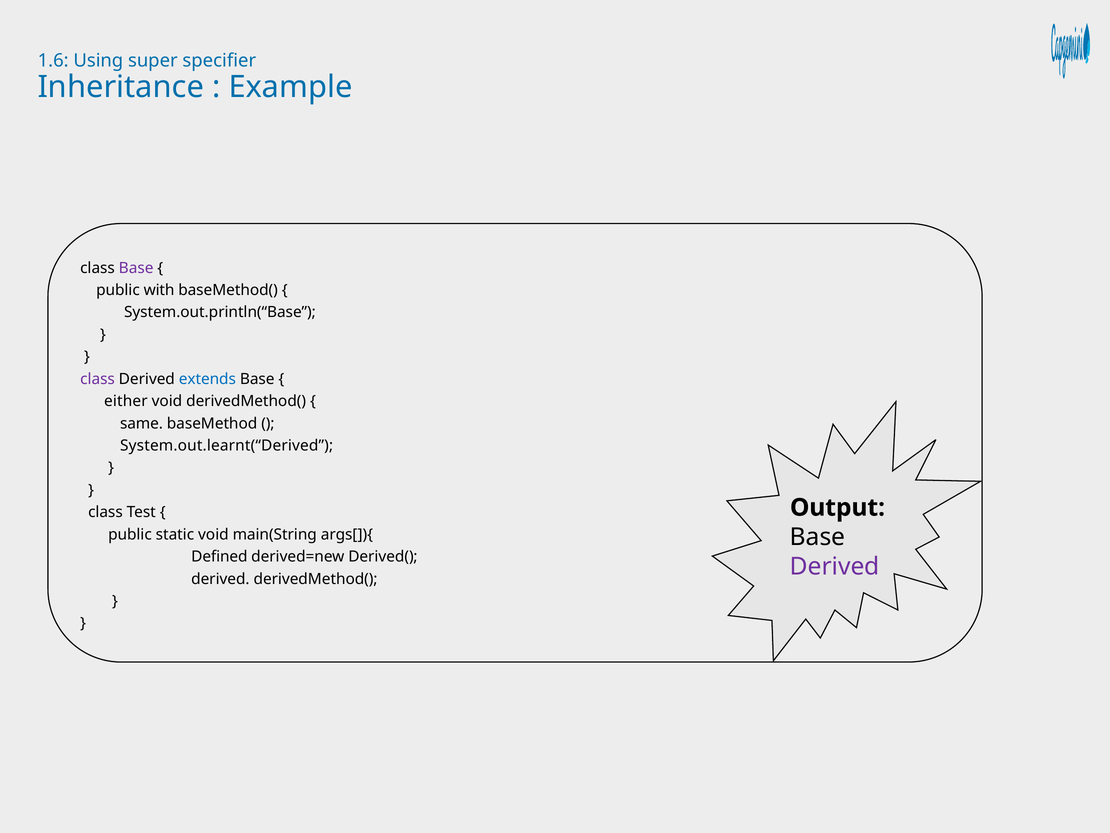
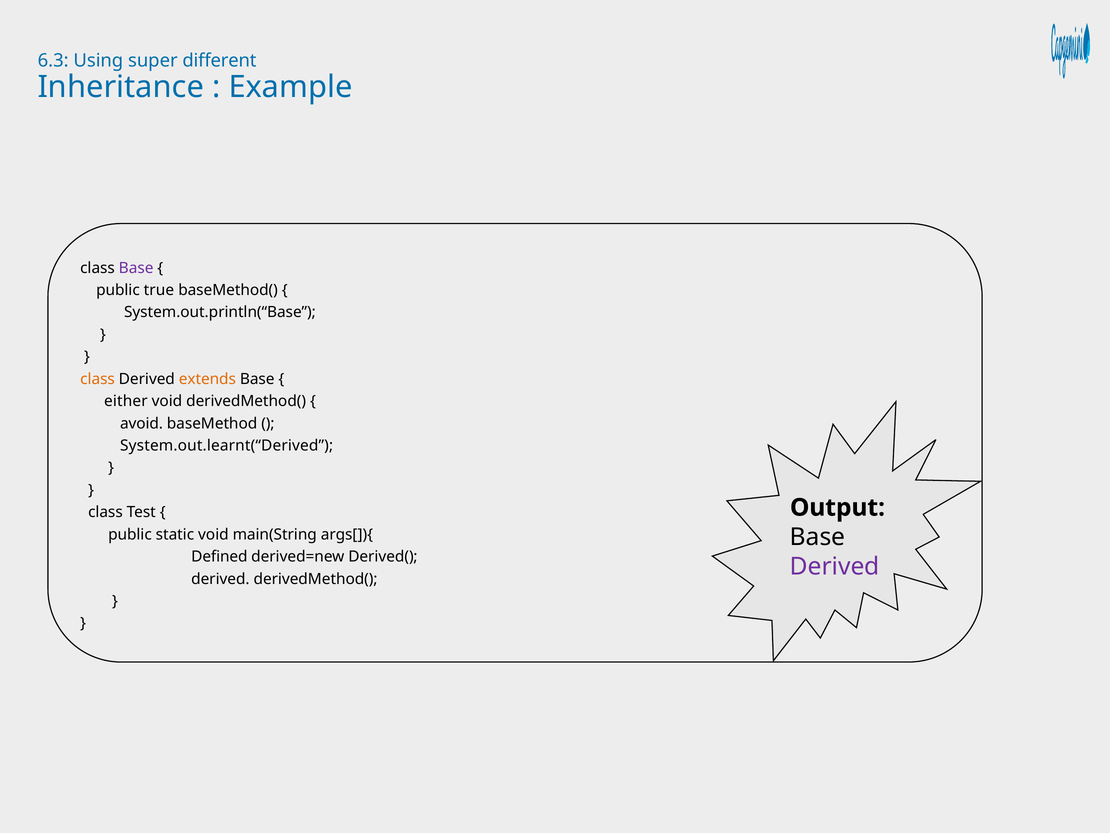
1.6: 1.6 -> 6.3 (53, 61)
specifier: specifier -> different (219, 61)
with: with -> true (159, 290)
class colour: purple -> orange (98, 379)
extends colour: blue -> orange (207, 379)
same: same -> avoid (141, 423)
